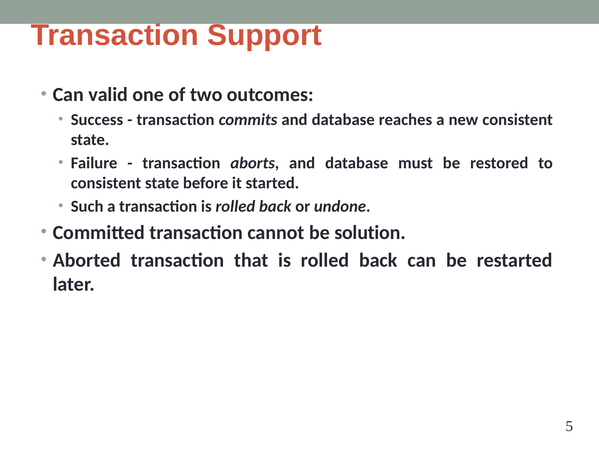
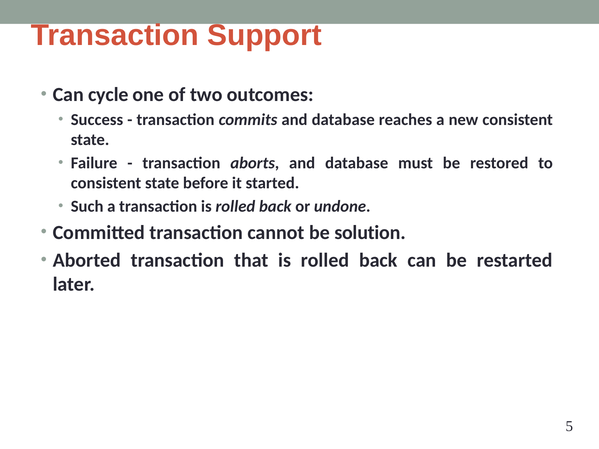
valid: valid -> cycle (108, 95)
